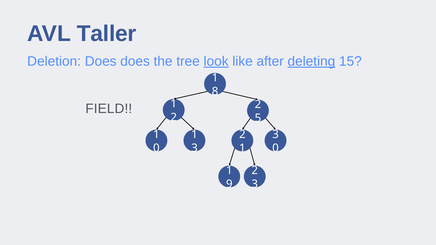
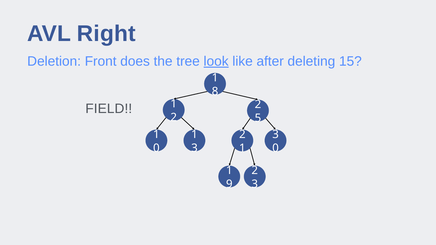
Taller: Taller -> Right (106, 34)
Deletion Does: Does -> Front (101, 61)
deleting underline: present -> none (311, 61)
